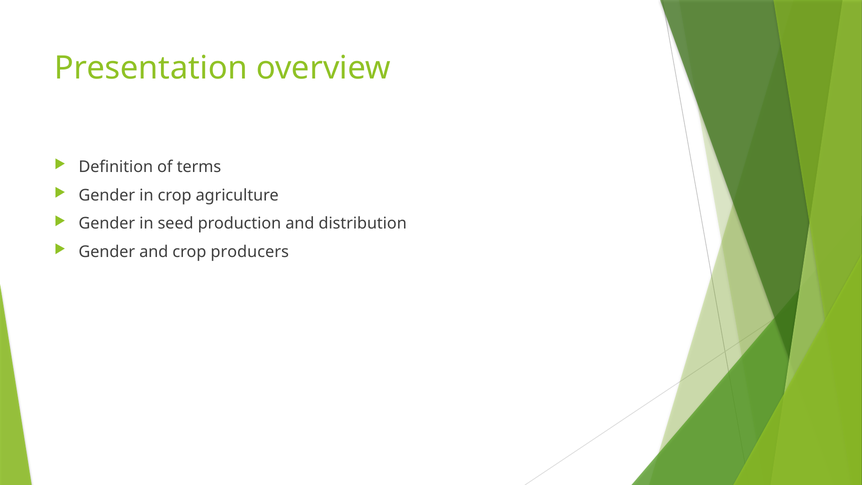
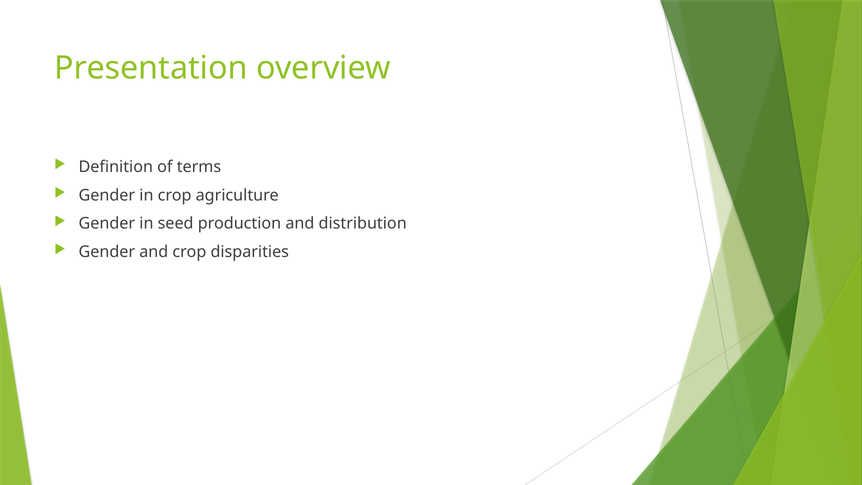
producers: producers -> disparities (250, 252)
